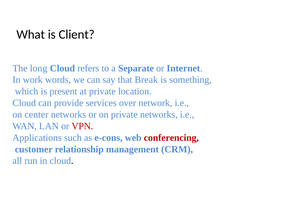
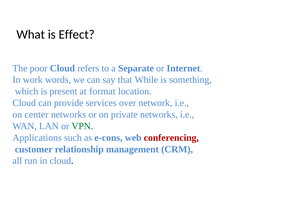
Client: Client -> Effect (77, 34)
long: long -> poor (39, 68)
Break: Break -> While (146, 80)
at private: private -> format (102, 91)
VPN colour: red -> green (82, 126)
